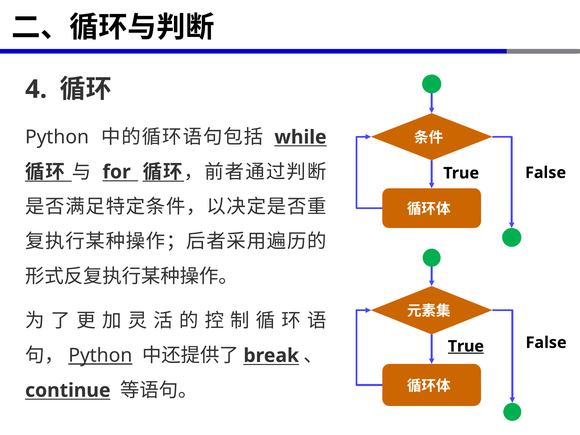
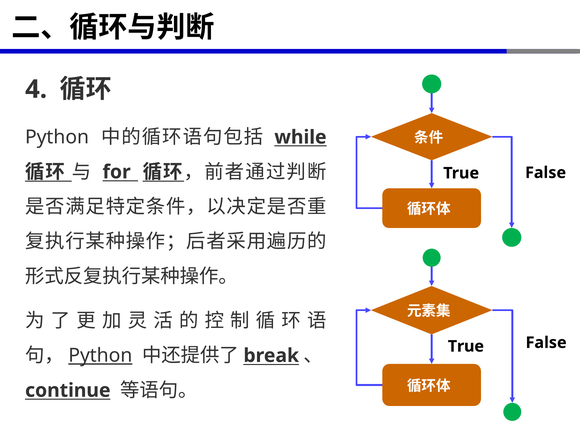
True underline: present -> none (466, 346)
